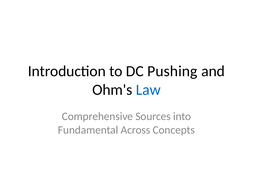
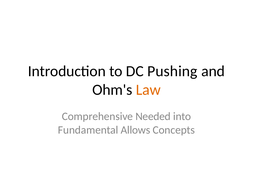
Law colour: blue -> orange (148, 90)
Sources: Sources -> Needed (153, 116)
Across: Across -> Allows (136, 130)
